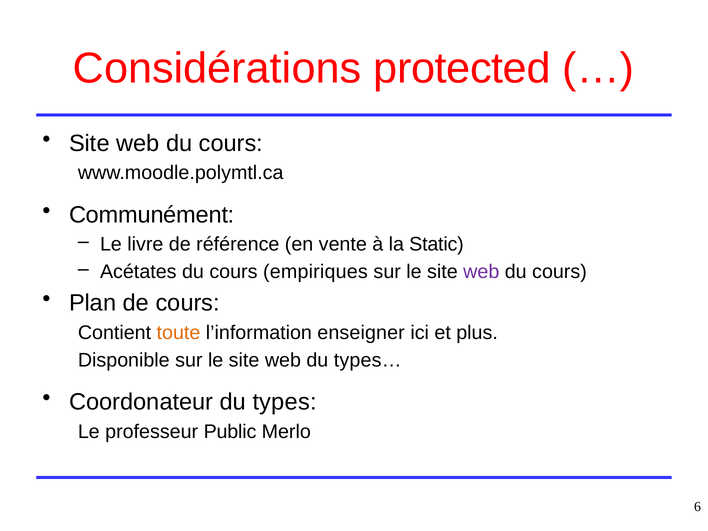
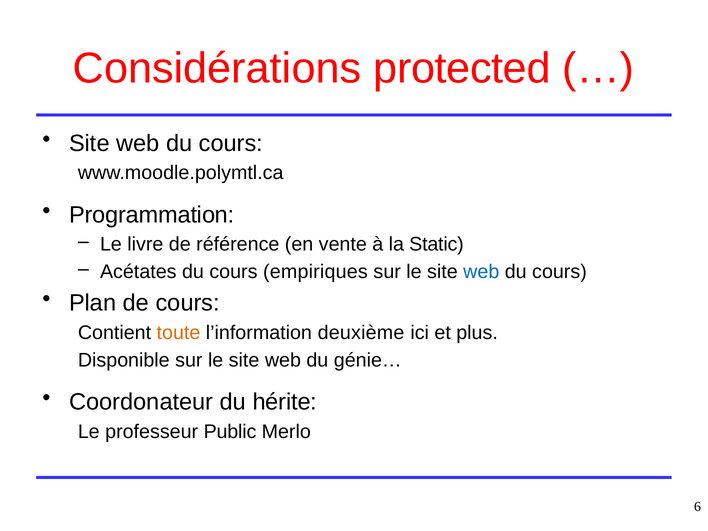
Communément: Communément -> Programmation (152, 215)
web colour: purple -> blue (481, 272)
enseigner: enseigner -> deuxième (361, 333)
types…: types… -> génie… (368, 360)
types: types -> hérite (285, 402)
